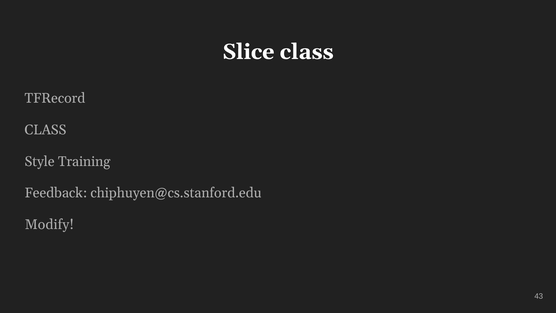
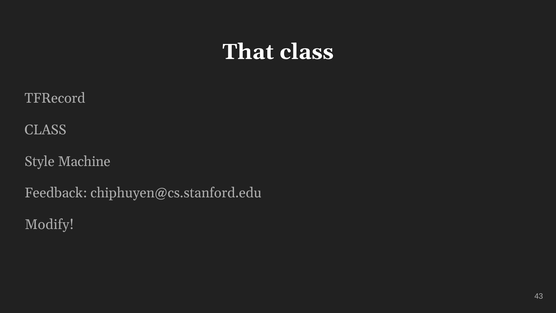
Slice: Slice -> That (248, 52)
Training: Training -> Machine (84, 161)
